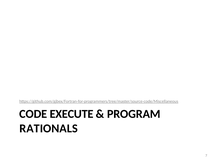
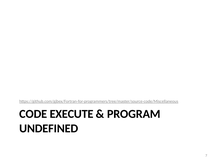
RATIONALS: RATIONALS -> UNDEFINED (49, 128)
